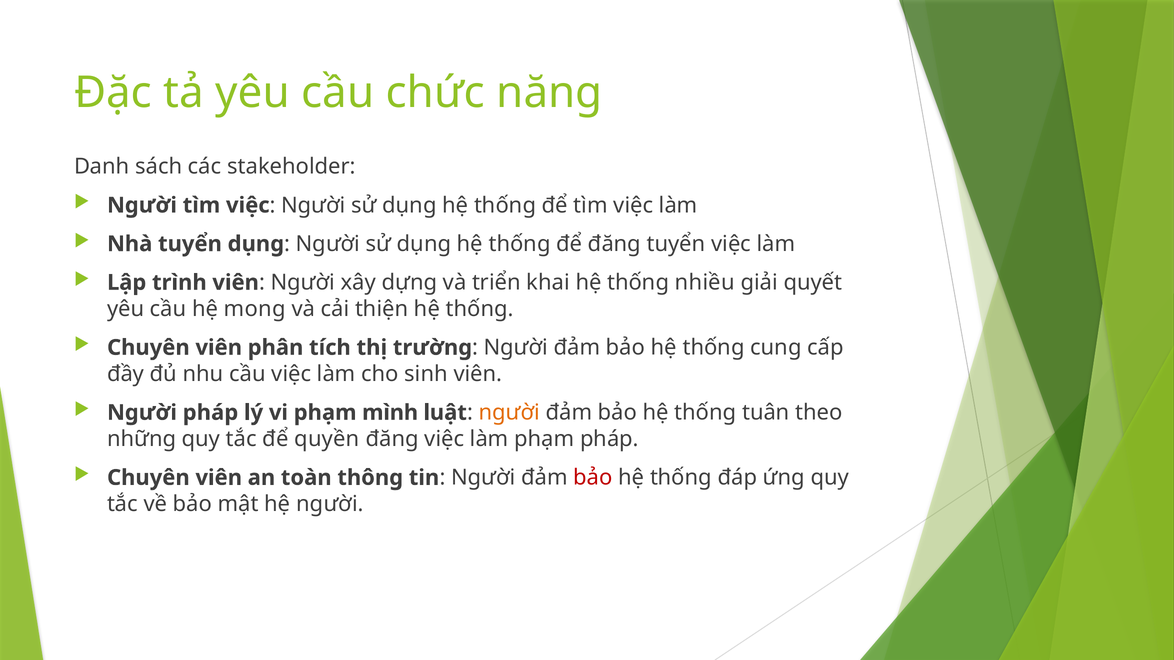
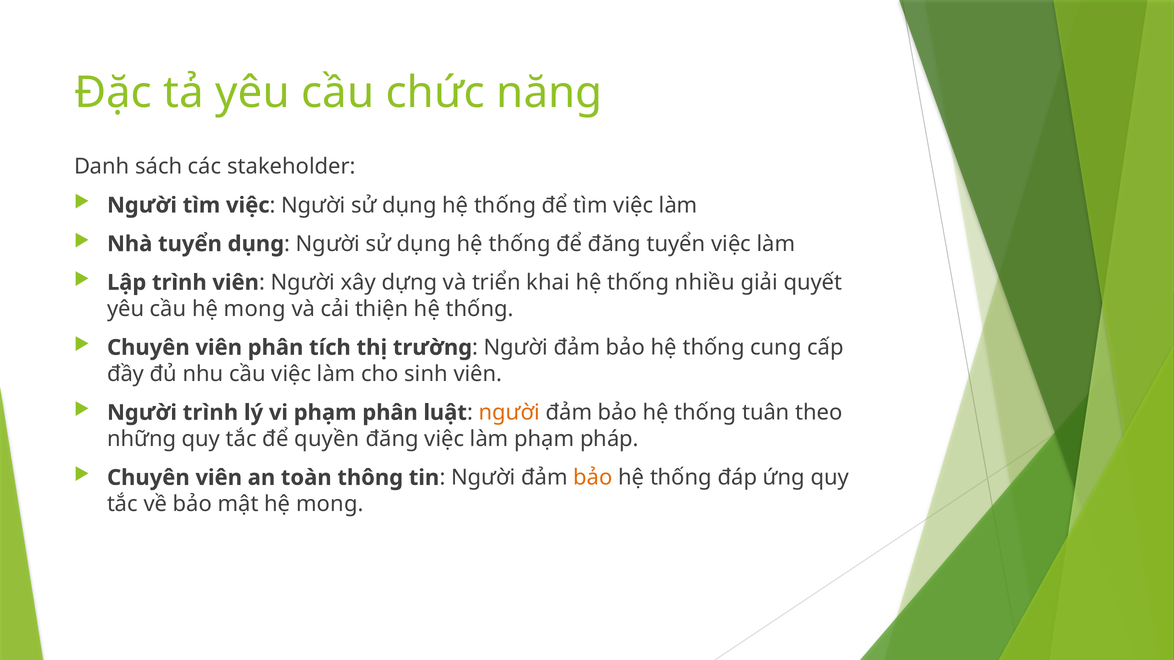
Người pháp: pháp -> trình (210, 413)
phạm mình: mình -> phân (390, 413)
bảo colour: red -> orange (593, 478)
mật hệ người: người -> mong (330, 504)
